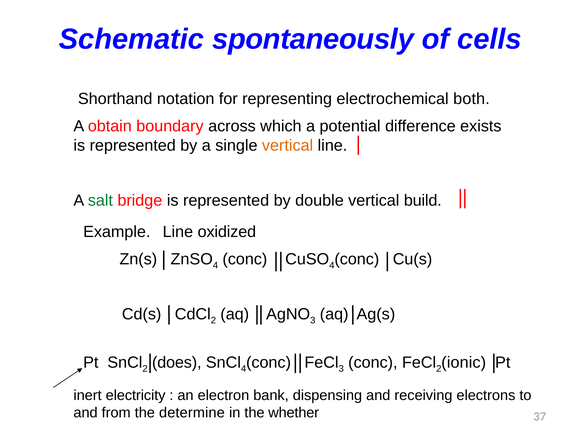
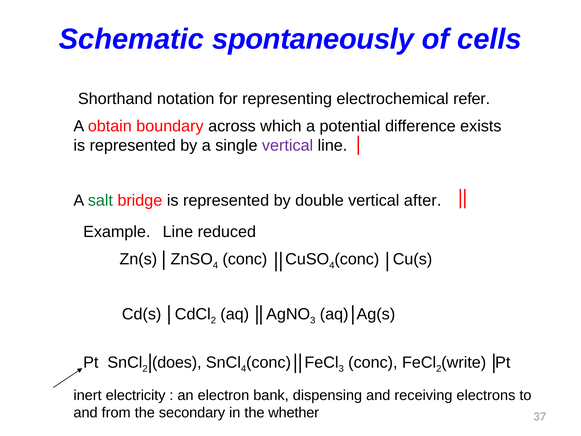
both: both -> refer (472, 99)
vertical colour: orange -> purple (288, 145)
build: build -> after (423, 200)
oxidized: oxidized -> reduced (227, 232)
ionic: ionic -> write (464, 362)
determine: determine -> secondary (192, 412)
